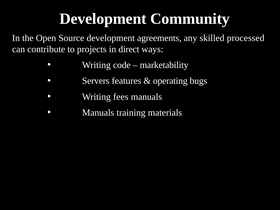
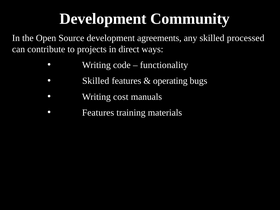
marketability: marketability -> functionality (164, 65)
Servers: Servers -> Skilled (96, 81)
fees: fees -> cost (121, 97)
Manuals: Manuals -> Features (98, 113)
